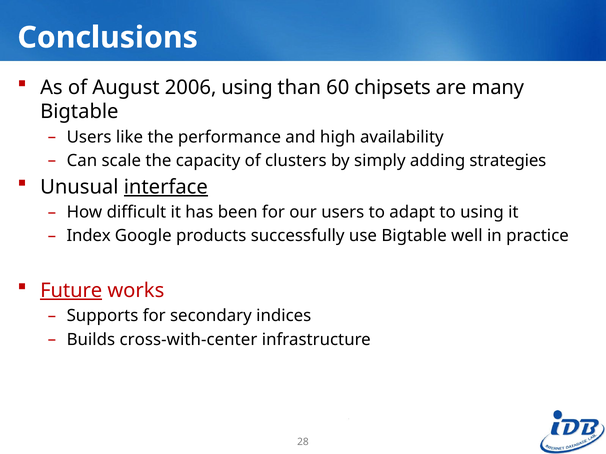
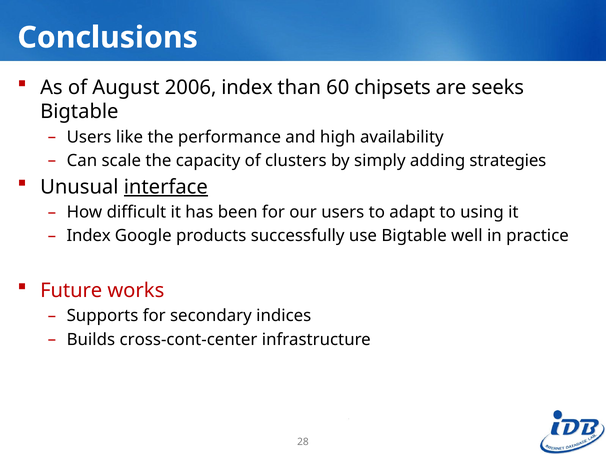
2006 using: using -> index (247, 88)
many: many -> seeks (498, 88)
Future underline: present -> none (71, 291)
cross-with-center: cross-with-center -> cross-cont-center (188, 340)
